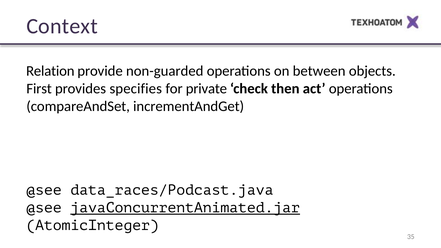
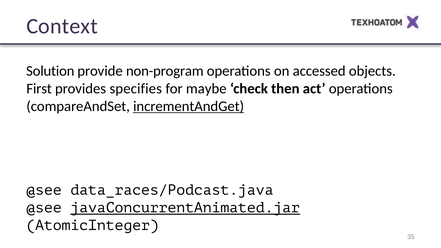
Relation: Relation -> Solution (50, 71)
non-guarded: non-guarded -> non-program (165, 71)
between: between -> accessed (319, 71)
private: private -> maybe (206, 89)
incrementAndGet underline: none -> present (189, 106)
